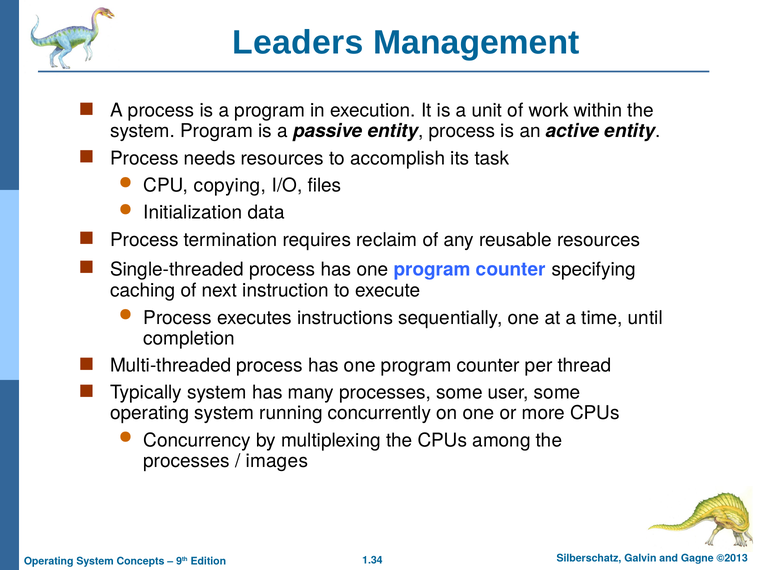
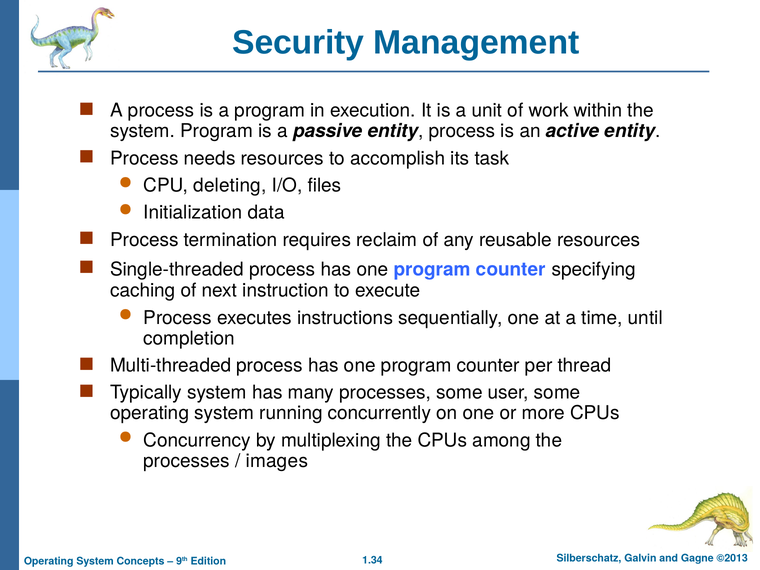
Leaders: Leaders -> Security (298, 43)
copying: copying -> deleting (230, 186)
